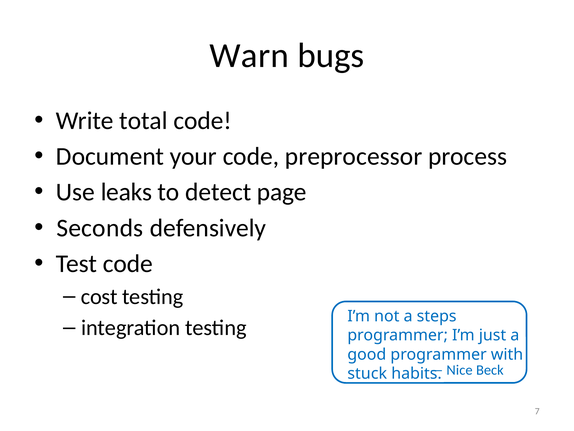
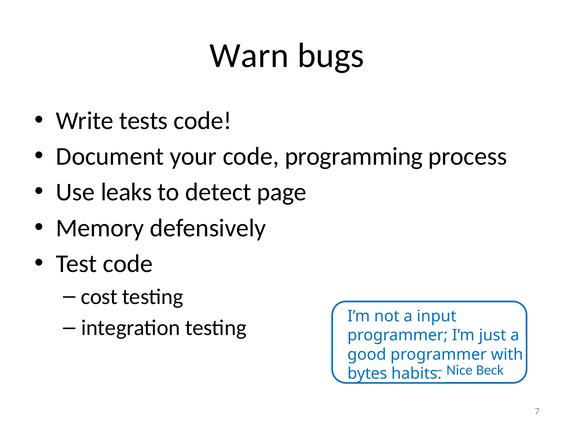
total: total -> tests (144, 120)
preprocessor: preprocessor -> programming (354, 156)
Seconds: Seconds -> Memory (100, 228)
steps: steps -> input (437, 316)
stuck: stuck -> bytes (367, 373)
